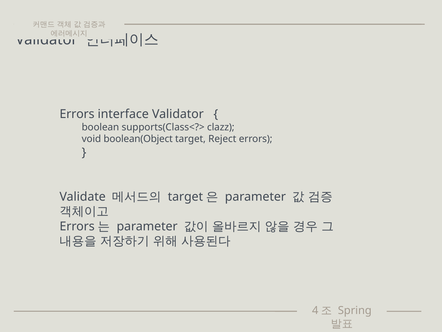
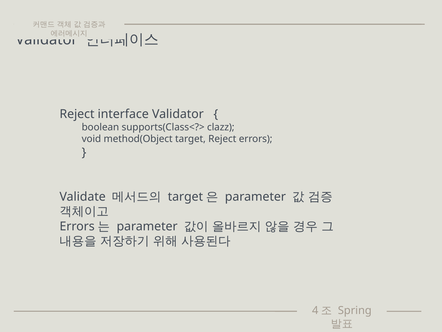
Errors: Errors -> Reject (77, 114)
boolean(Object: boolean(Object -> method(Object (138, 139)
